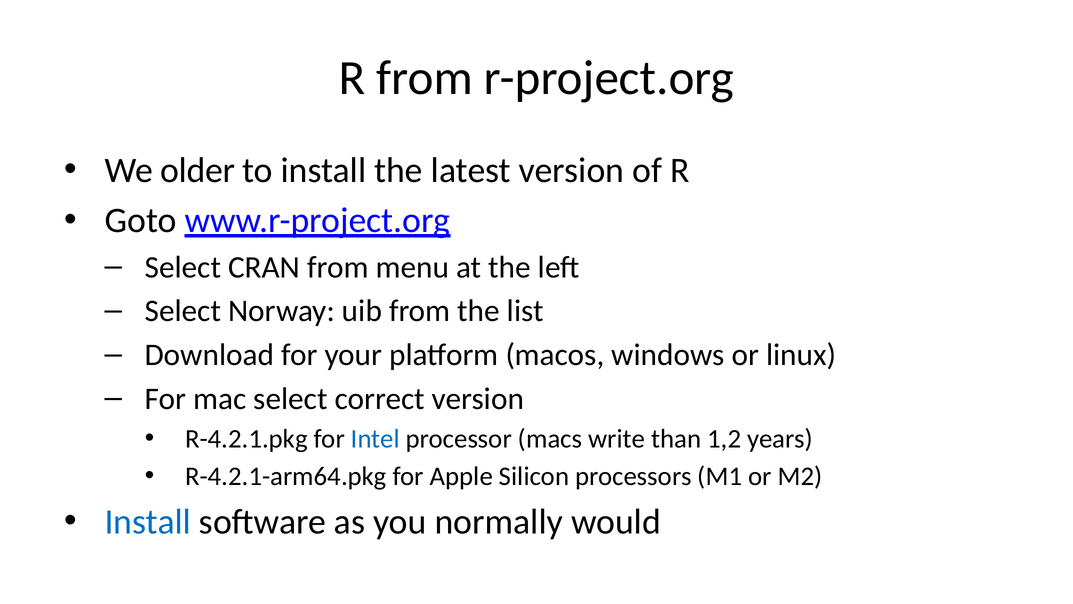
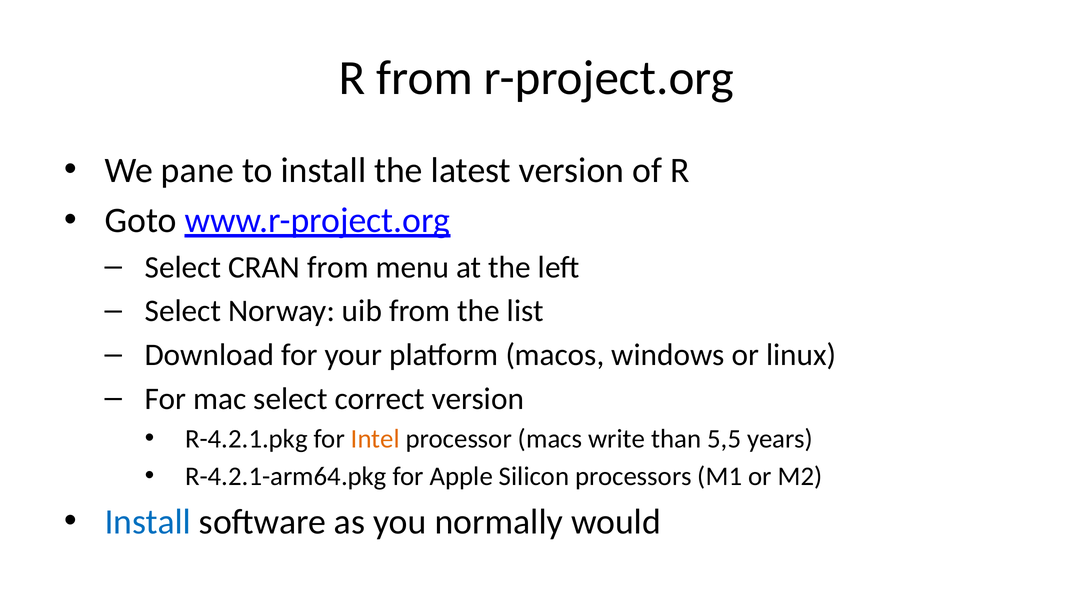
older: older -> pane (197, 170)
Intel colour: blue -> orange (375, 438)
1,2: 1,2 -> 5,5 (724, 438)
